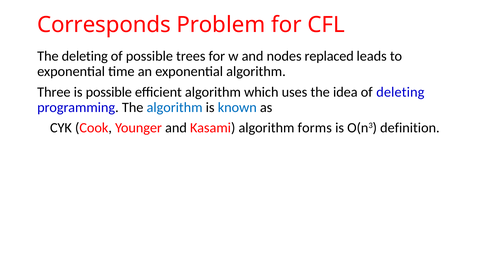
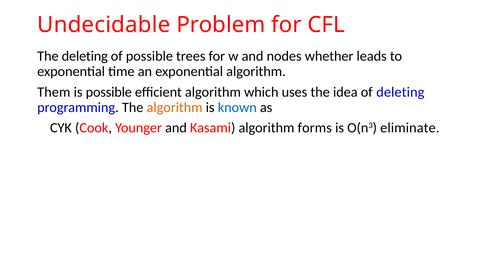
Corresponds: Corresponds -> Undecidable (104, 25)
replaced: replaced -> whether (329, 56)
Three: Three -> Them (54, 92)
algorithm colour: blue -> orange (175, 108)
definition: definition -> eliminate (410, 128)
